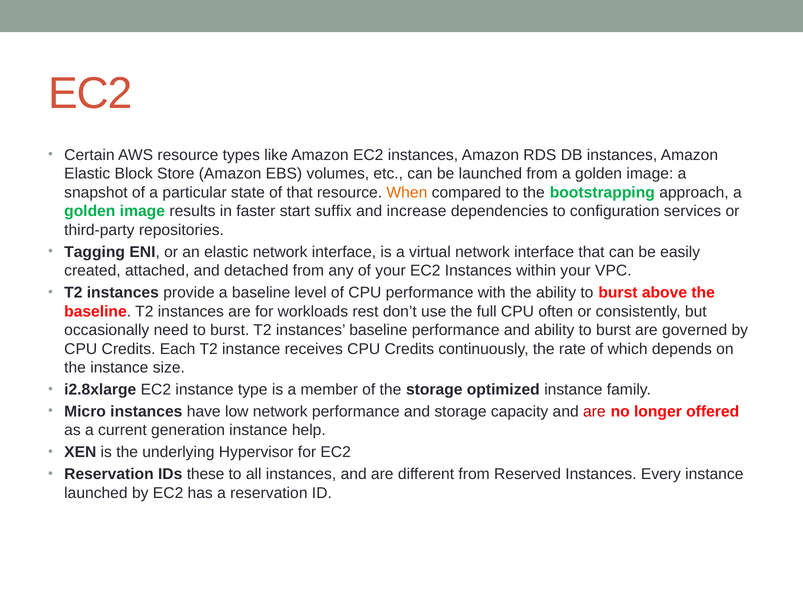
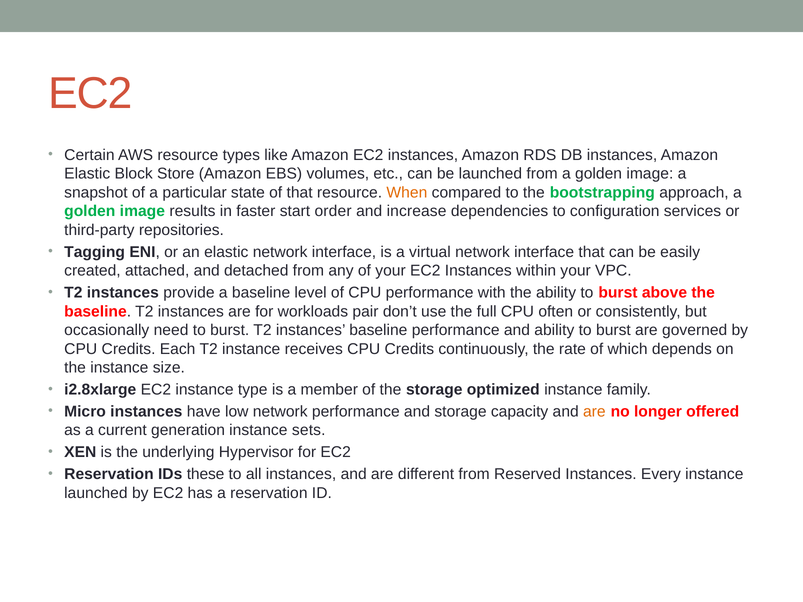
suffix: suffix -> order (333, 211)
rest: rest -> pair (365, 312)
are colour: red -> orange (594, 412)
help: help -> sets (309, 430)
